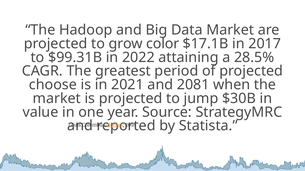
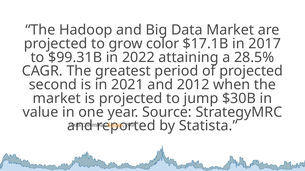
choose: choose -> second (53, 85)
2081: 2081 -> 2012 (193, 85)
